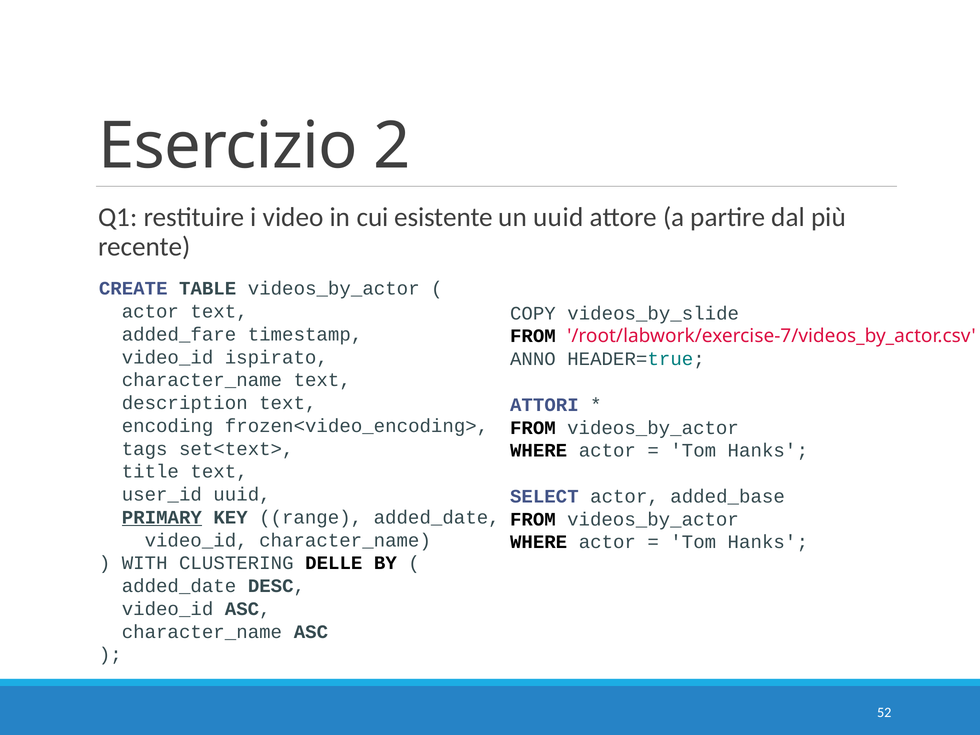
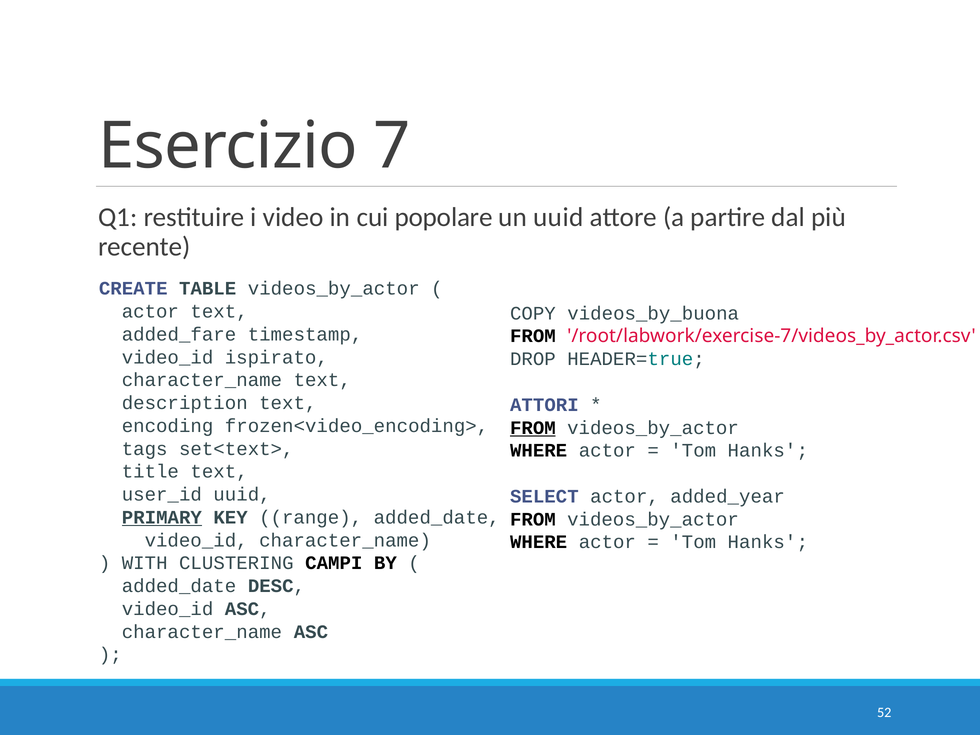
2: 2 -> 7 (392, 146)
esistente: esistente -> popolare (444, 217)
videos_by_slide: videos_by_slide -> videos_by_buona (653, 313)
ANNO: ANNO -> DROP (533, 359)
FROM underline: none -> present (533, 428)
added_base: added_base -> added_year (728, 496)
DELLE: DELLE -> CAMPI (334, 563)
